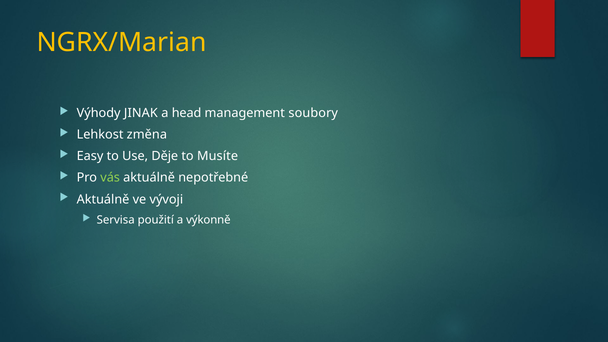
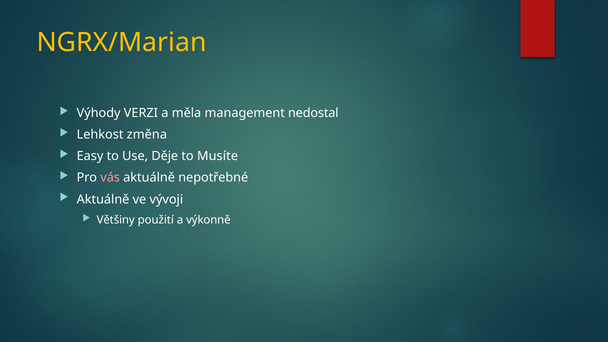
JINAK: JINAK -> VERZI (141, 113)
head: head -> měla (186, 113)
soubory: soubory -> nedostal (313, 113)
vás colour: light green -> pink (110, 178)
Servisa: Servisa -> Většiny (116, 220)
